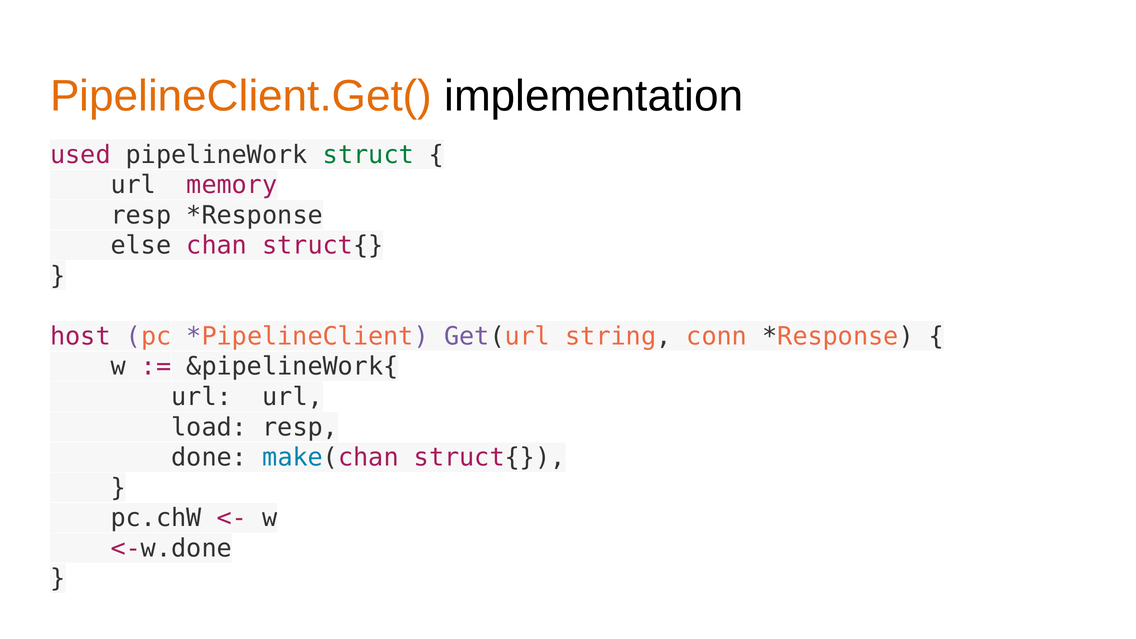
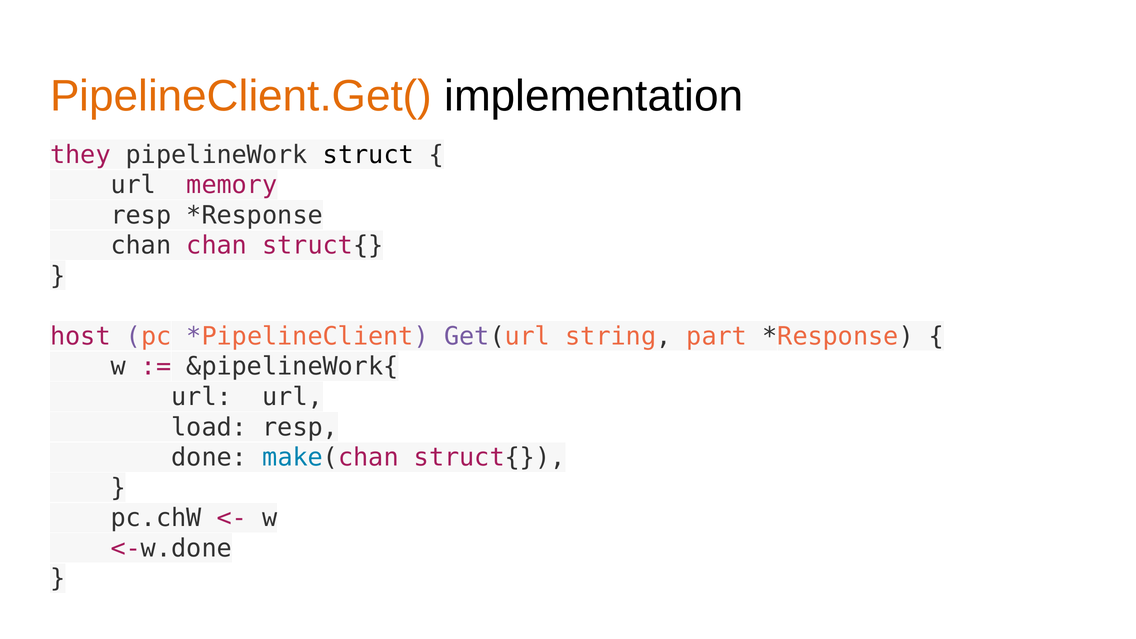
used: used -> they (80, 155)
struct colour: green -> black (368, 155)
else: else -> chan (141, 246)
conn: conn -> part (717, 336)
